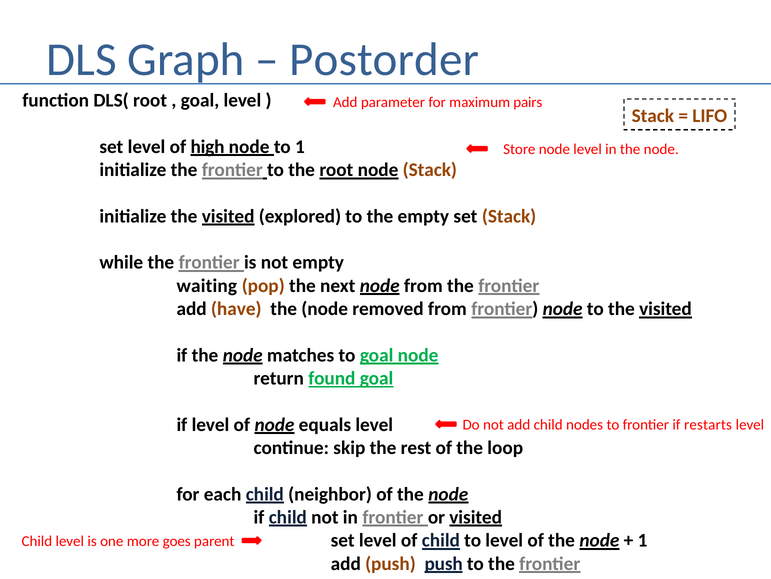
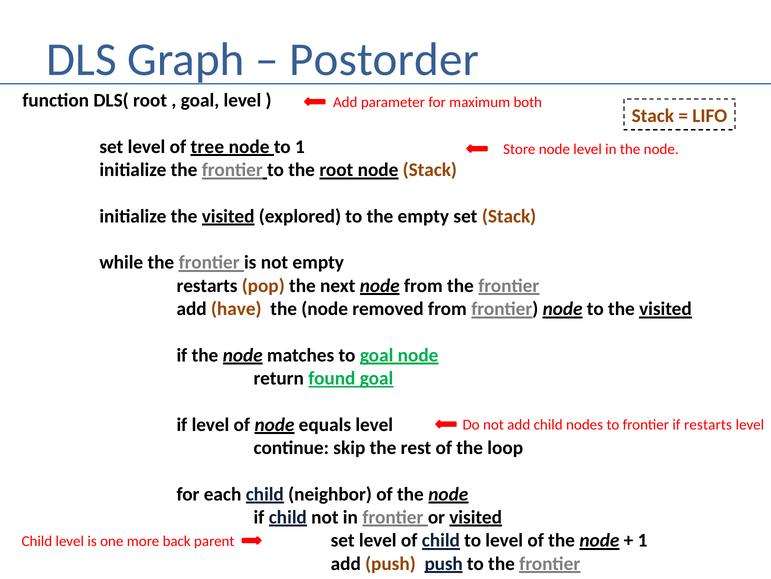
pairs: pairs -> both (528, 102)
high: high -> tree (207, 147)
waiting: waiting -> restarts (207, 285)
goes: goes -> back (177, 541)
